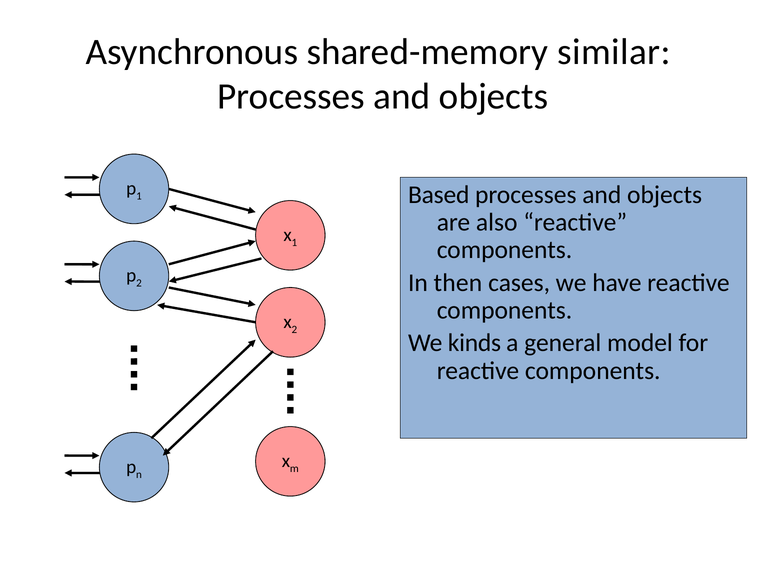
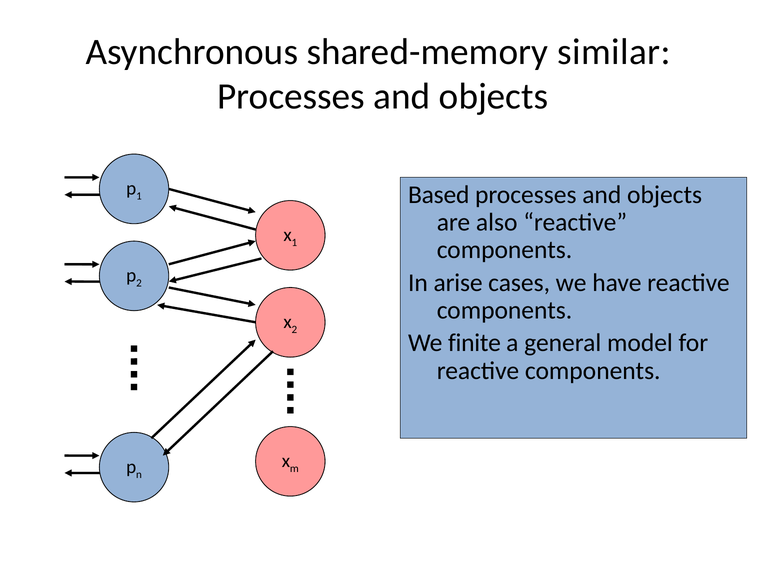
then: then -> arise (458, 282)
kinds: kinds -> finite (474, 343)
